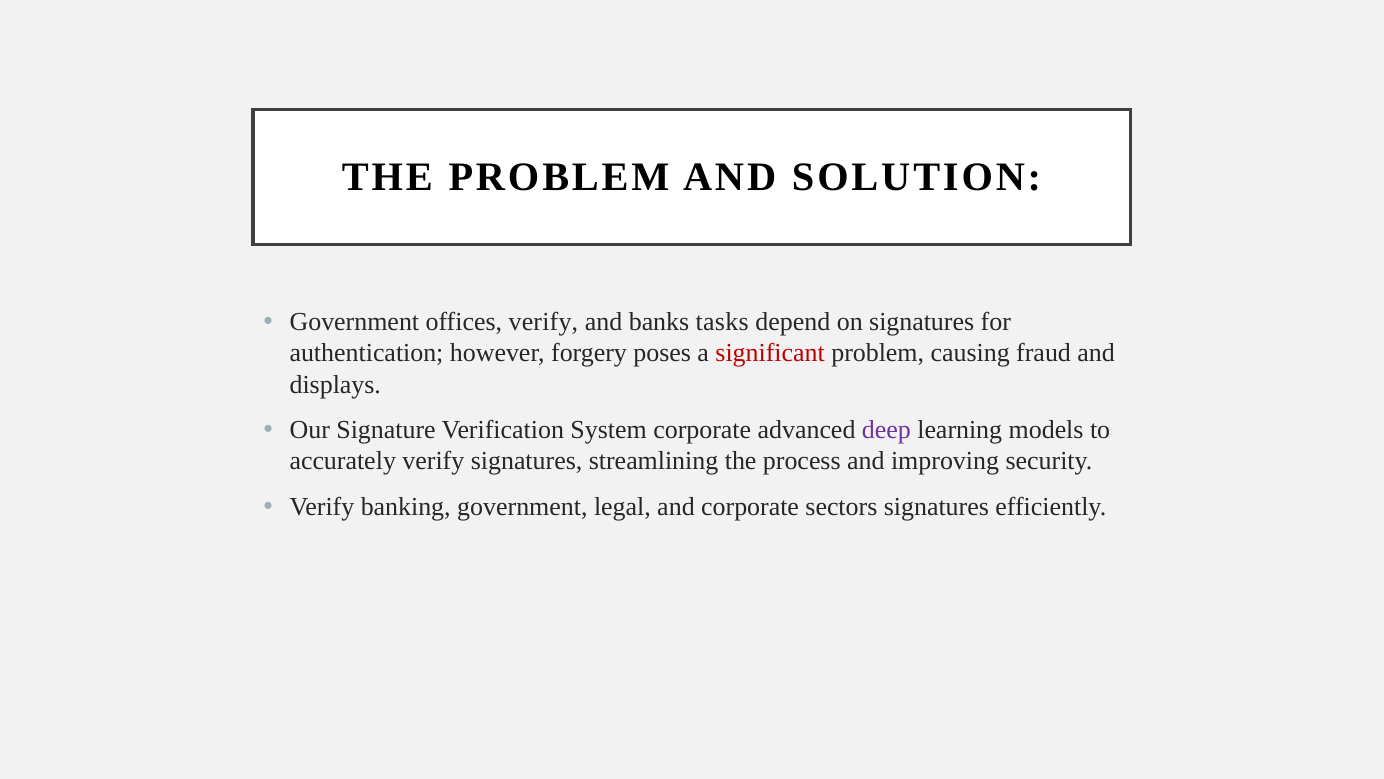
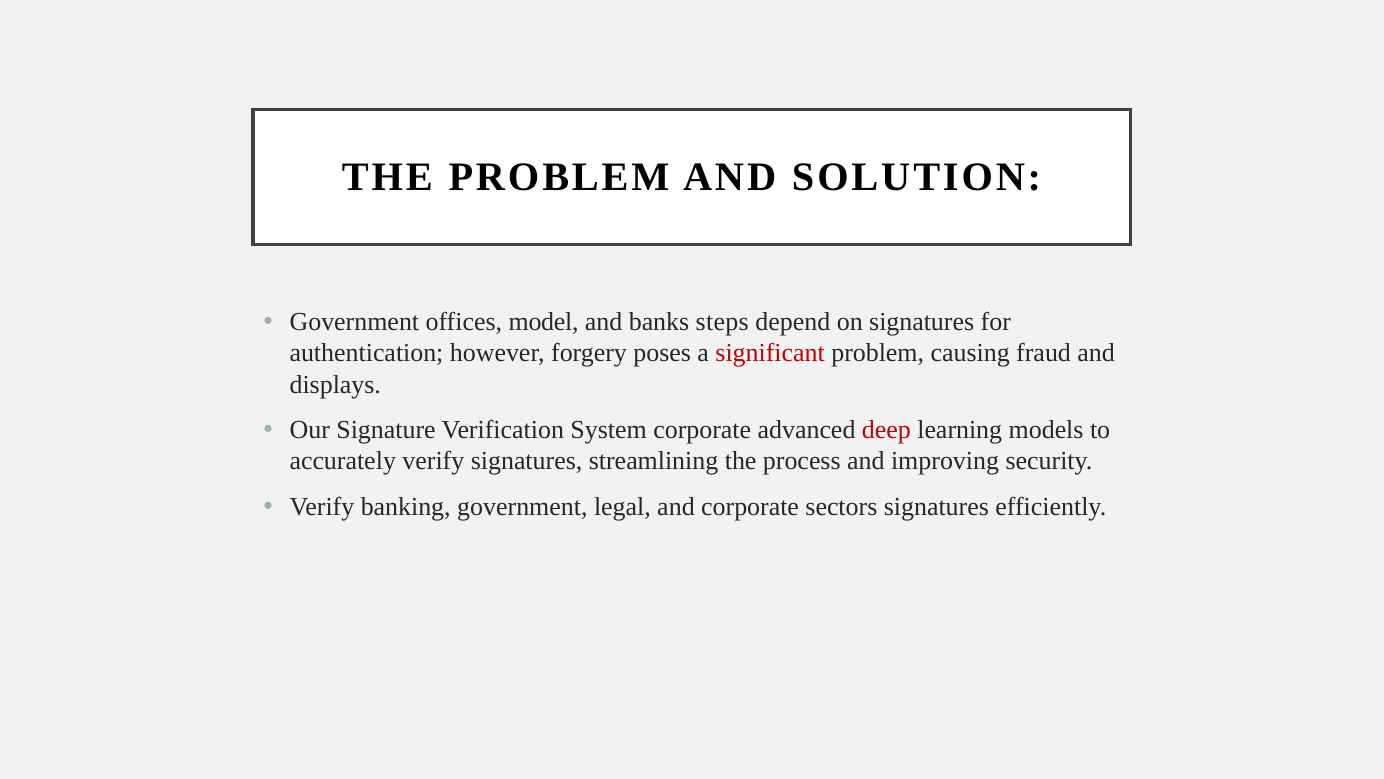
offices verify: verify -> model (544, 322)
tasks: tasks -> steps (722, 322)
deep colour: purple -> red (886, 430)
